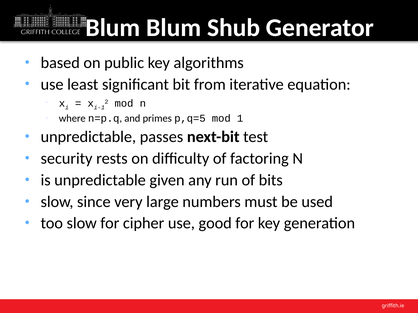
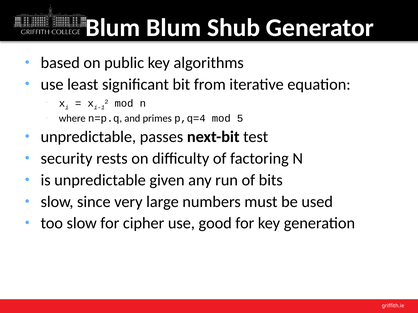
p,q=5: p,q=5 -> p,q=4 (190, 119)
1: 1 -> 5 (240, 119)
